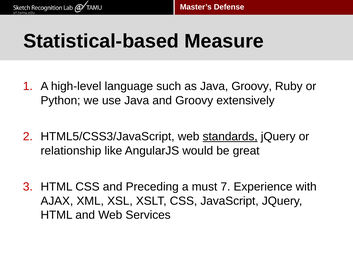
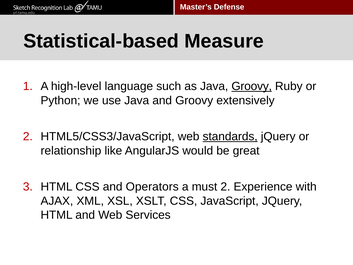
Groovy underline: none -> present (252, 86)
Preceding: Preceding -> Operators (152, 187)
must 7: 7 -> 2 (225, 187)
